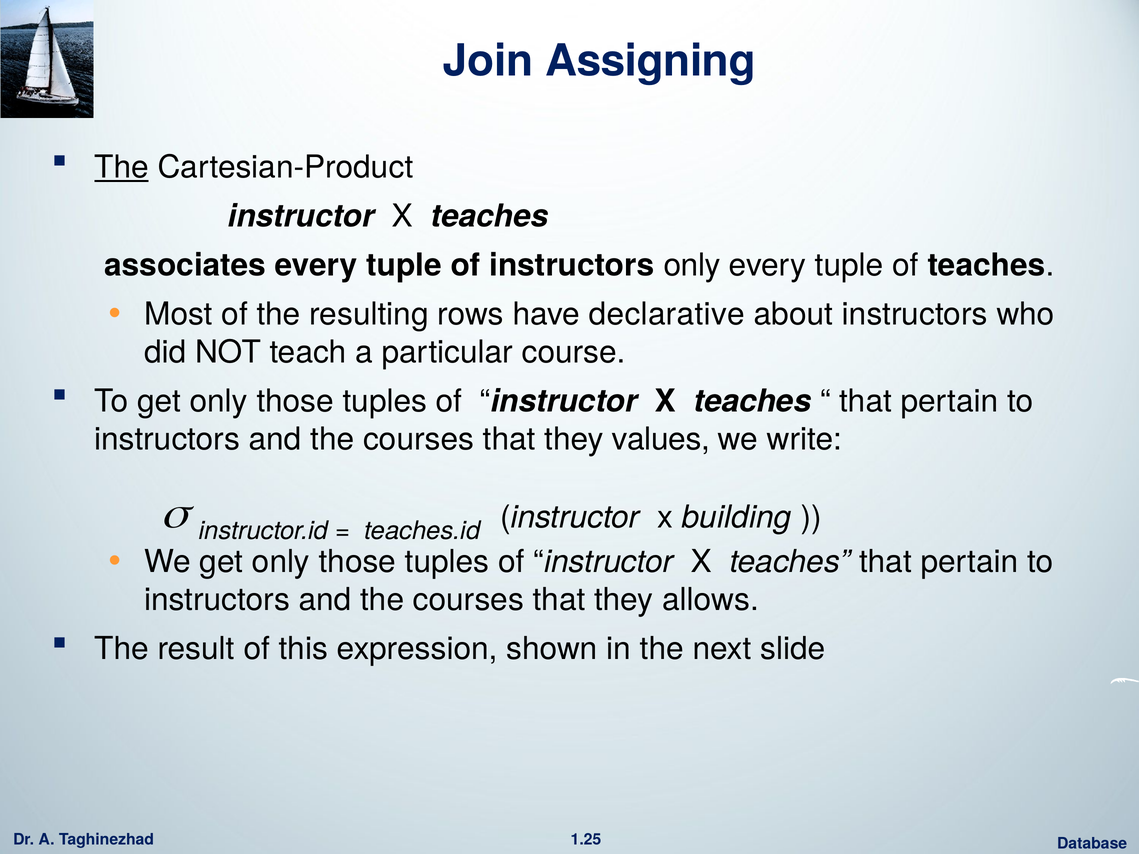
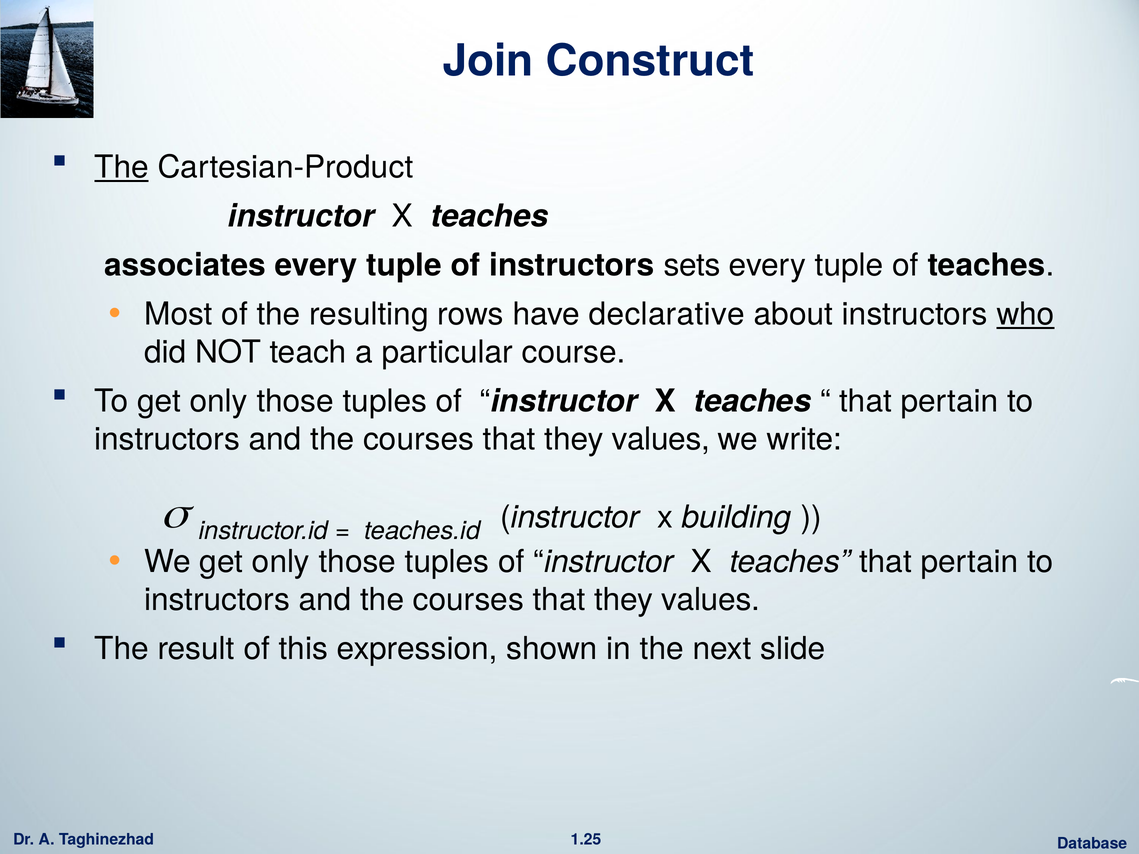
Assigning: Assigning -> Construct (650, 61)
instructors only: only -> sets (692, 265)
who underline: none -> present (1026, 314)
allows: allows -> values (711, 600)
